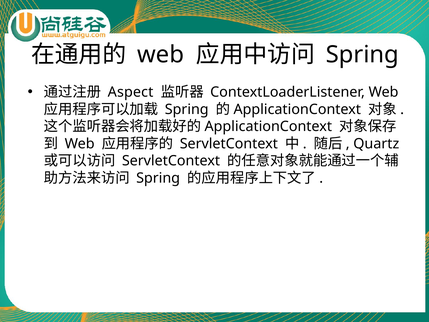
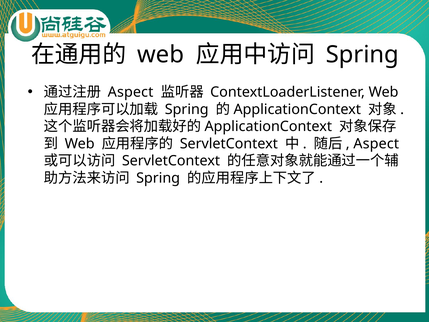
Quartz: Quartz -> Aspect (376, 144)
